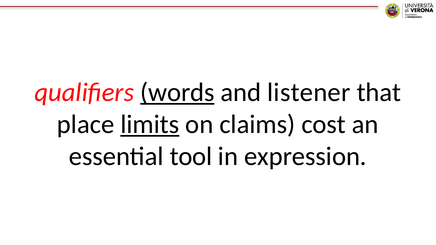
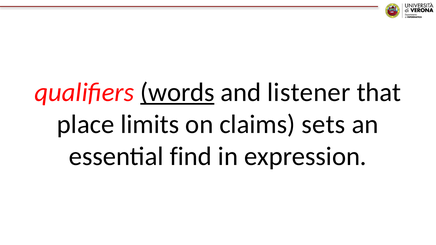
limits underline: present -> none (150, 124)
cost: cost -> sets (323, 124)
tool: tool -> find (191, 156)
